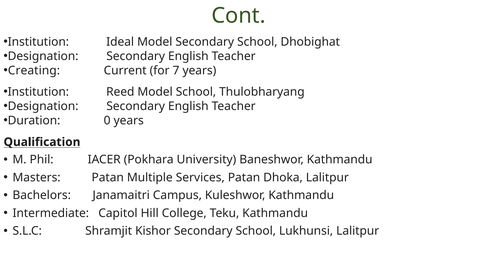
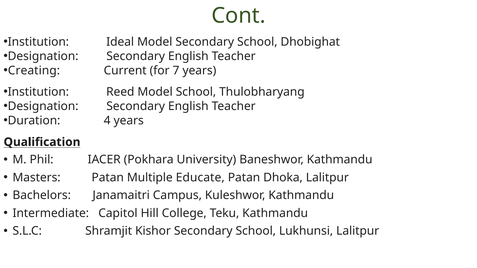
0: 0 -> 4 (107, 121)
Services: Services -> Educate (200, 178)
